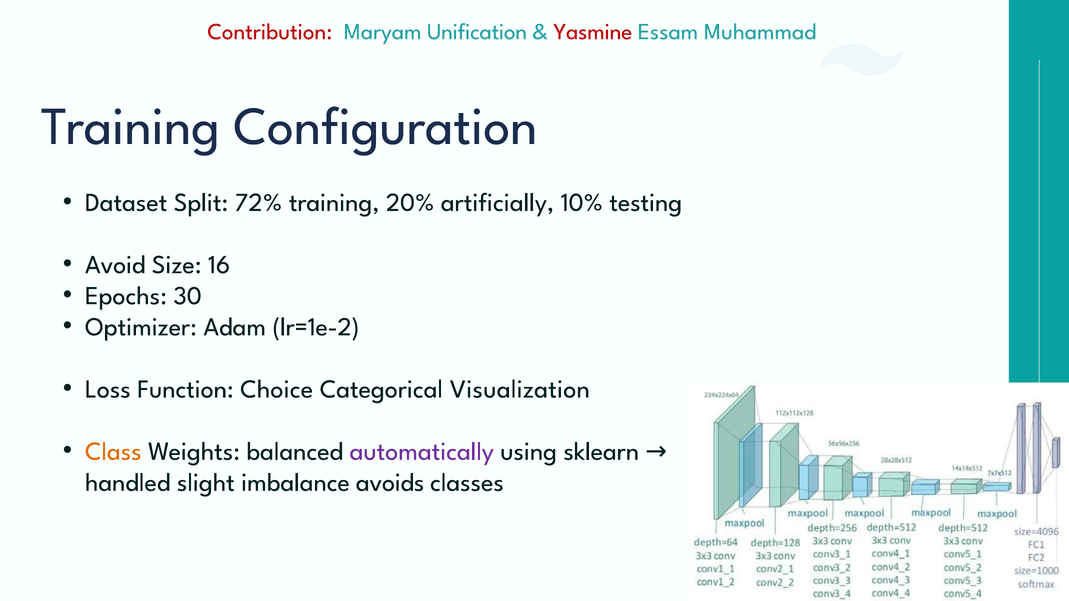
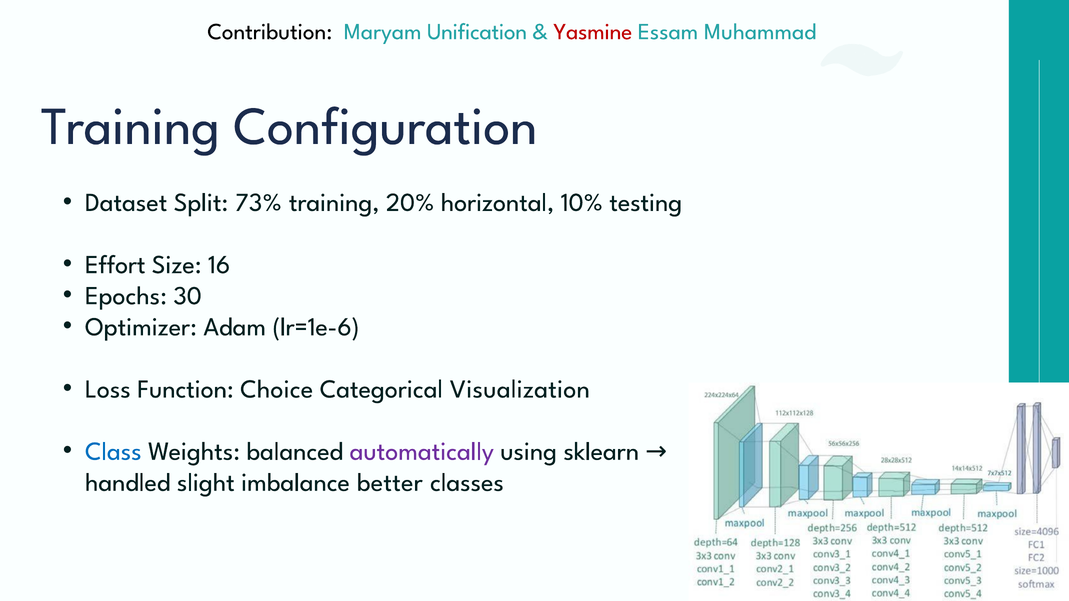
Contribution colour: red -> black (270, 32)
72%: 72% -> 73% (258, 202)
artificially: artificially -> horizontal (498, 202)
Avoid: Avoid -> Effort (115, 265)
lr=1e-2: lr=1e-2 -> lr=1e-6 (316, 327)
Class colour: orange -> blue (113, 451)
avoids: avoids -> better (390, 483)
